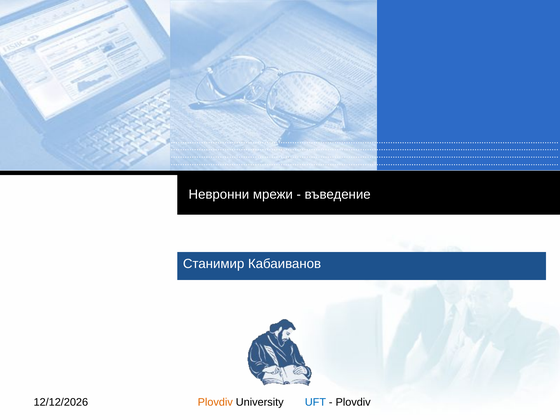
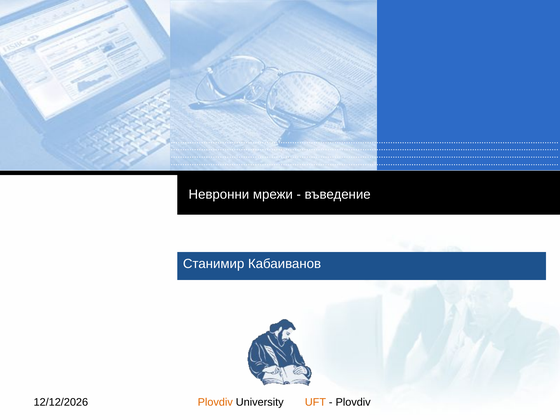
UFT colour: blue -> orange (315, 402)
